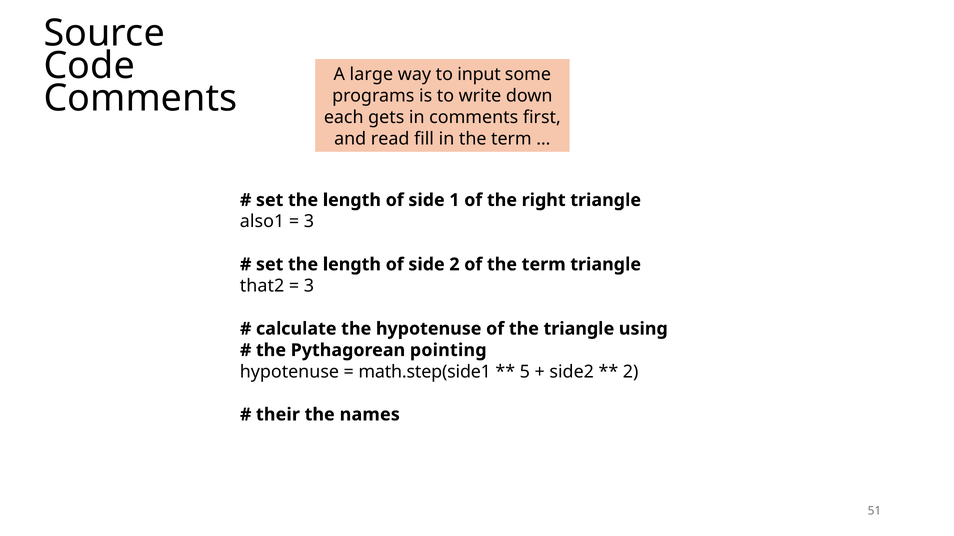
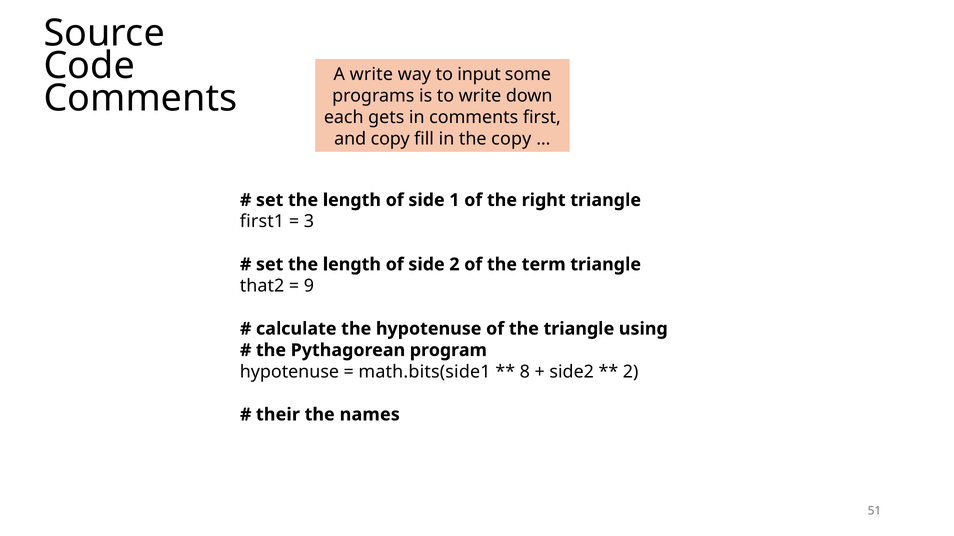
A large: large -> write (371, 75)
and read: read -> copy (390, 139)
in the term: term -> copy (511, 139)
also1: also1 -> first1 (262, 222)
3: 3 -> 9 (309, 286)
pointing: pointing -> program (448, 351)
math.step(side1: math.step(side1 -> math.bits(side1 (425, 372)
5: 5 -> 8 (525, 372)
